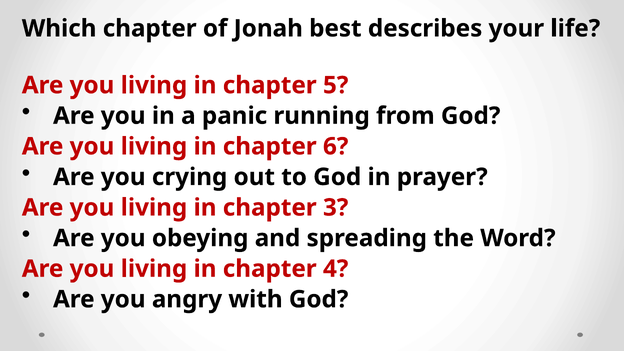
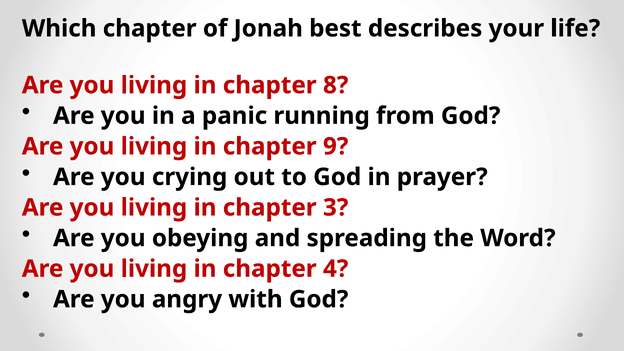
5: 5 -> 8 (336, 85)
6: 6 -> 9 (336, 146)
